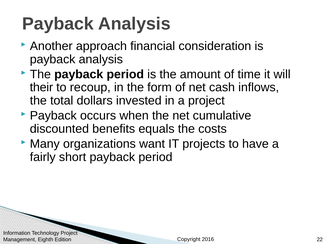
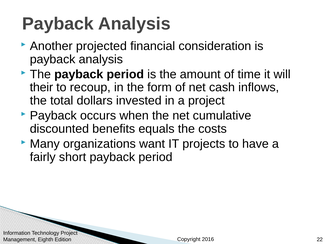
approach: approach -> projected (101, 46)
